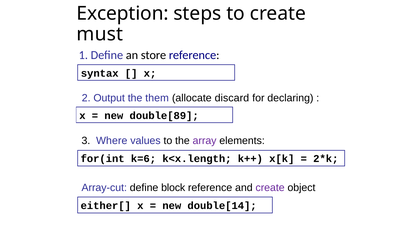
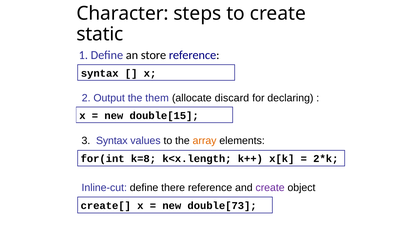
Exception: Exception -> Character (123, 13)
must: must -> static (100, 34)
double[89: double[89 -> double[15 (164, 115)
3 Where: Where -> Syntax (112, 141)
array colour: purple -> orange (205, 141)
k=6: k=6 -> k=8 (143, 159)
Array-cut: Array-cut -> Inline-cut (104, 188)
block: block -> there (173, 188)
either[: either[ -> create[ (106, 205)
double[14: double[14 -> double[73 (222, 205)
